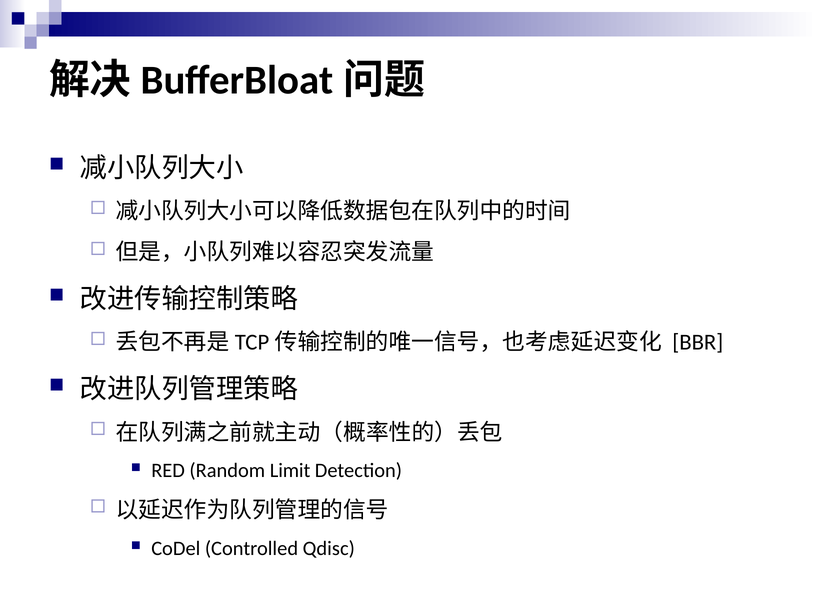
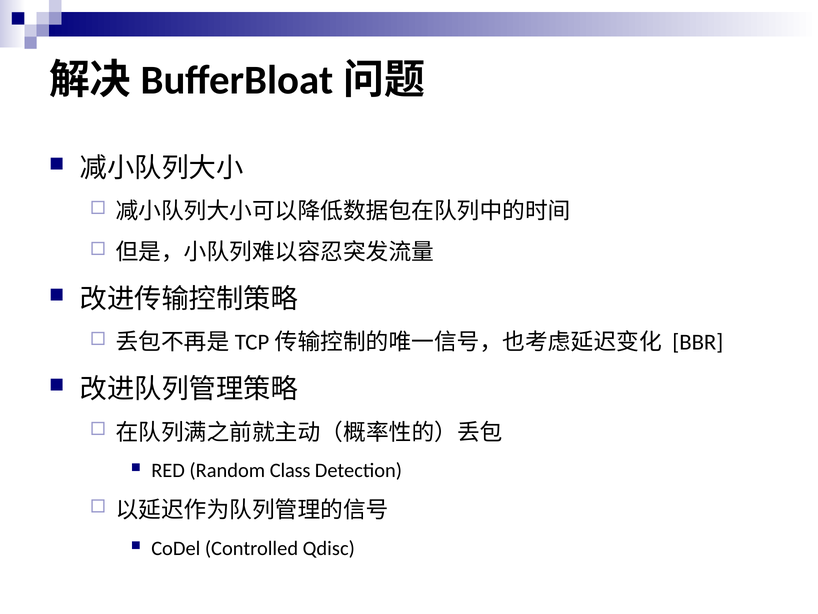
Limit: Limit -> Class (290, 470)
